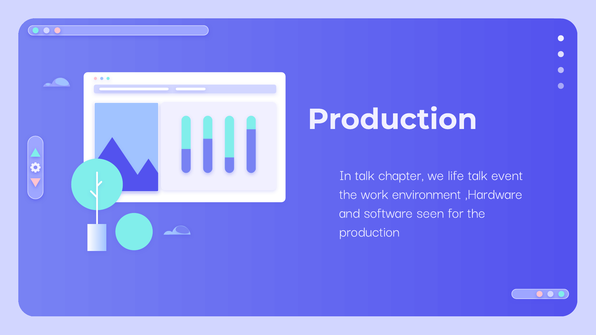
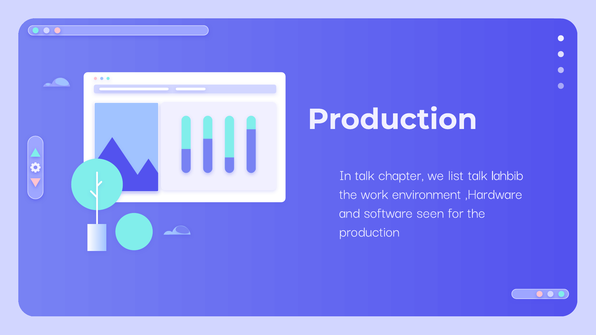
life: life -> list (456, 175)
event: event -> lahbib (507, 175)
